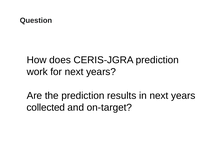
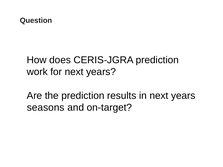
collected: collected -> seasons (46, 108)
